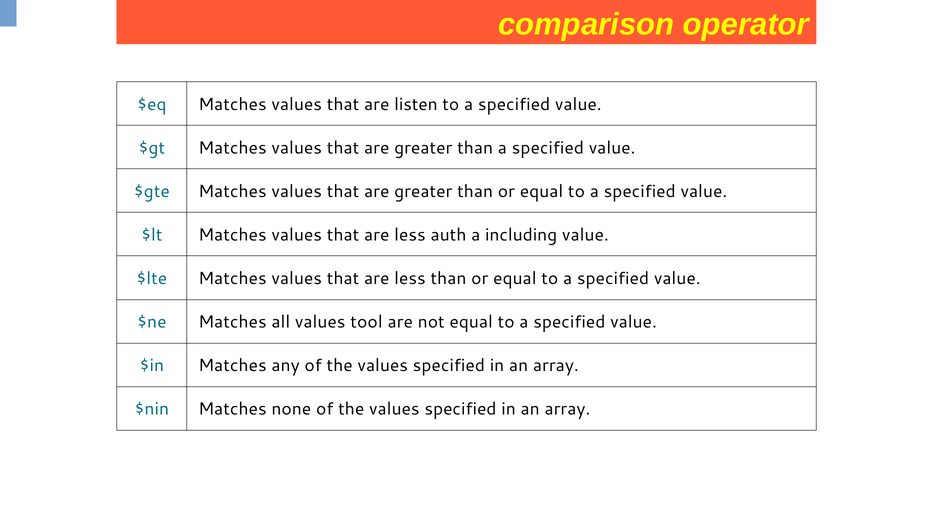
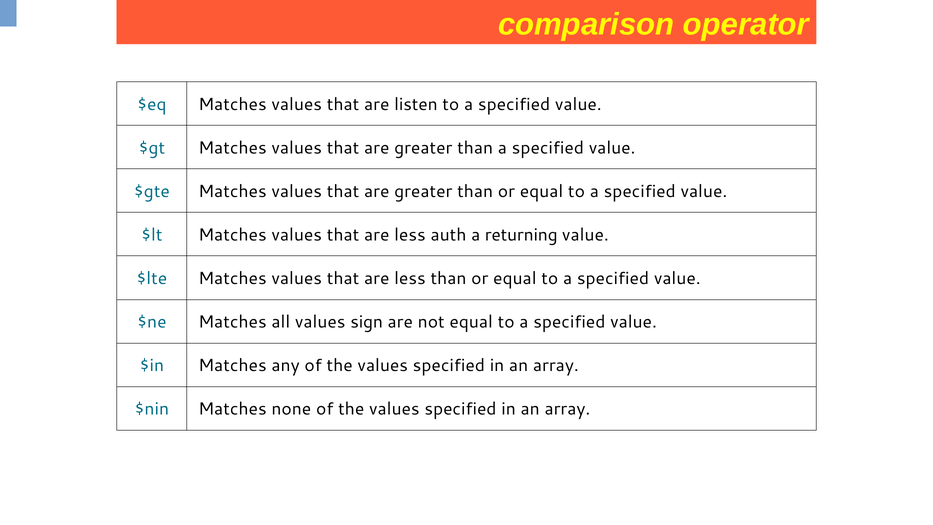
including: including -> returning (521, 235)
tool: tool -> sign (367, 322)
